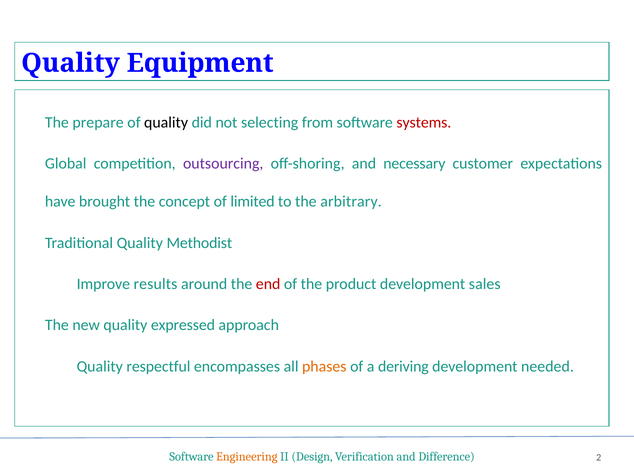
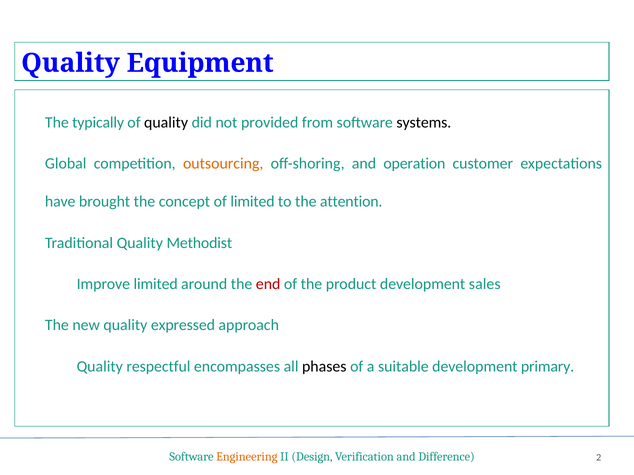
prepare: prepare -> typically (98, 123)
selecting: selecting -> provided (270, 123)
systems colour: red -> black (424, 123)
outsourcing colour: purple -> orange (223, 164)
necessary: necessary -> operation (414, 164)
arbitrary: arbitrary -> attention (351, 202)
Improve results: results -> limited (156, 284)
phases colour: orange -> black (324, 367)
deriving: deriving -> suitable (403, 367)
needed: needed -> primary (548, 367)
